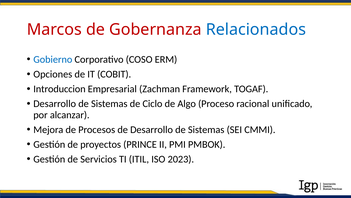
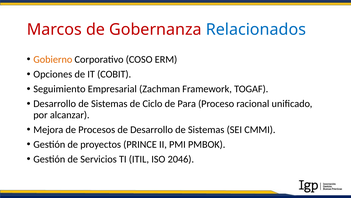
Gobierno colour: blue -> orange (53, 59)
Introduccion: Introduccion -> Seguimiento (59, 89)
Algo: Algo -> Para (187, 103)
2023: 2023 -> 2046 (181, 159)
